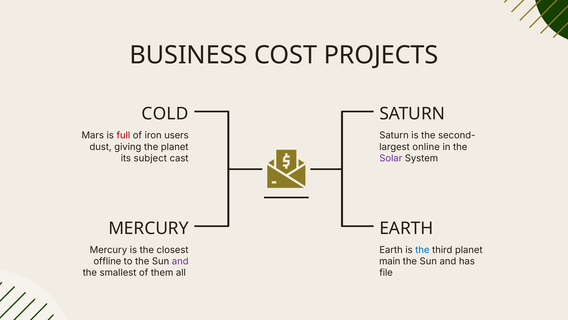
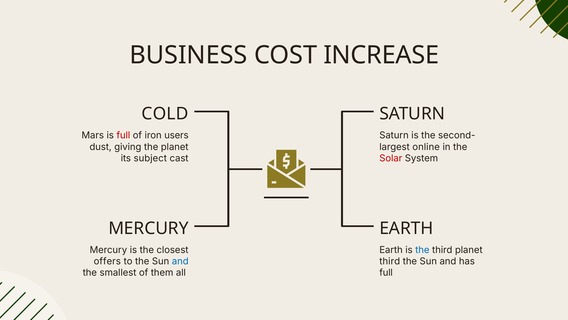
PROJECTS: PROJECTS -> INCREASE (381, 55)
Solar colour: purple -> red (391, 158)
offline: offline -> offers (107, 261)
and colour: purple -> blue (180, 261)
main: main -> third (390, 261)
file: file -> full (386, 272)
